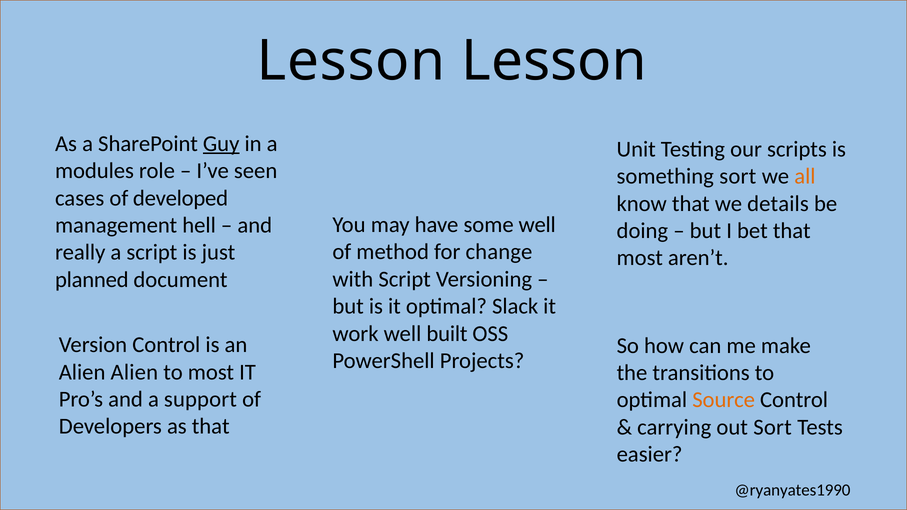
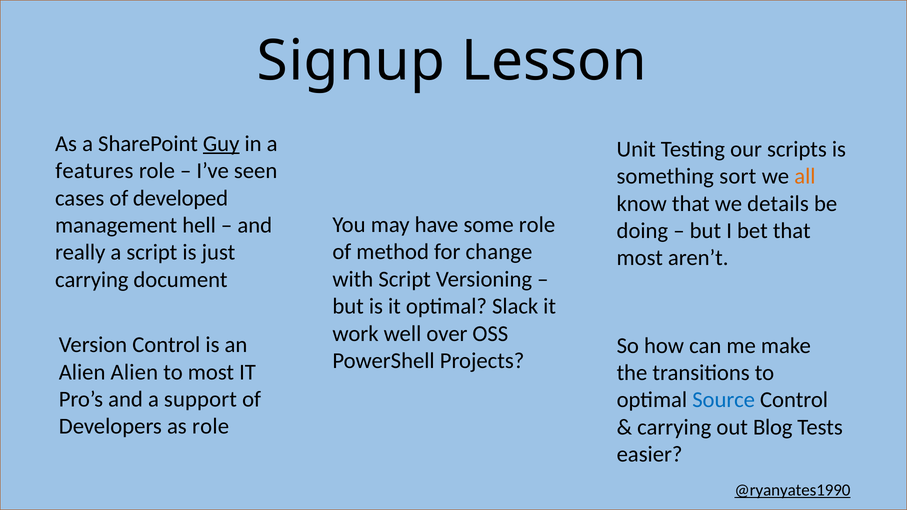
Lesson: Lesson -> Signup (351, 61)
modules: modules -> features (94, 171)
some well: well -> role (537, 225)
planned: planned -> carrying (92, 280)
built: built -> over (447, 334)
Source colour: orange -> blue (724, 400)
as that: that -> role (211, 427)
out Sort: Sort -> Blog (773, 427)
@ryanyates1990 underline: none -> present (793, 490)
